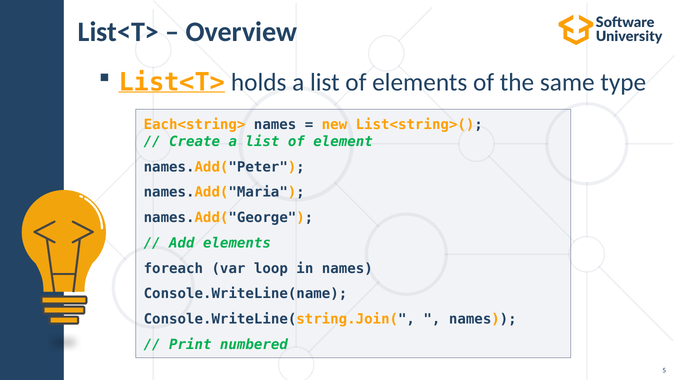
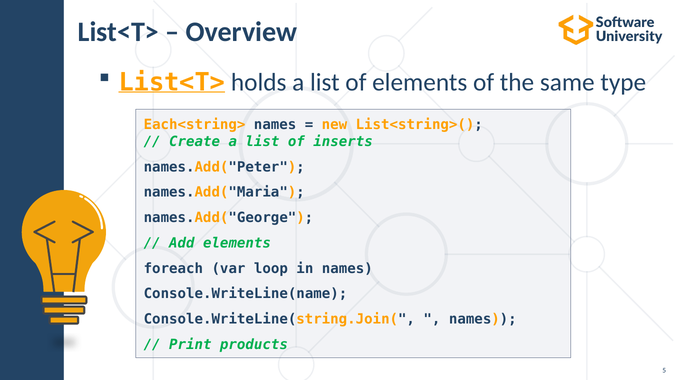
element: element -> inserts (343, 141)
numbered: numbered -> products (254, 344)
